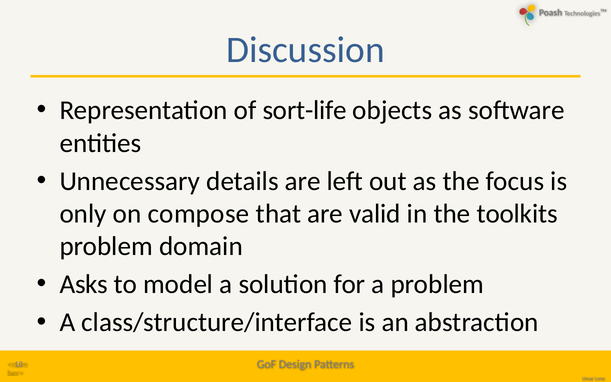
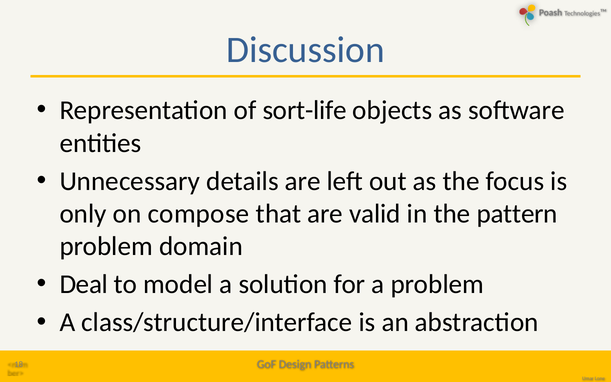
toolkits: toolkits -> pattern (517, 214)
Asks: Asks -> Deal (84, 284)
